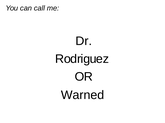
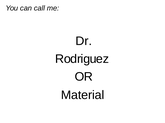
Warned: Warned -> Material (83, 96)
